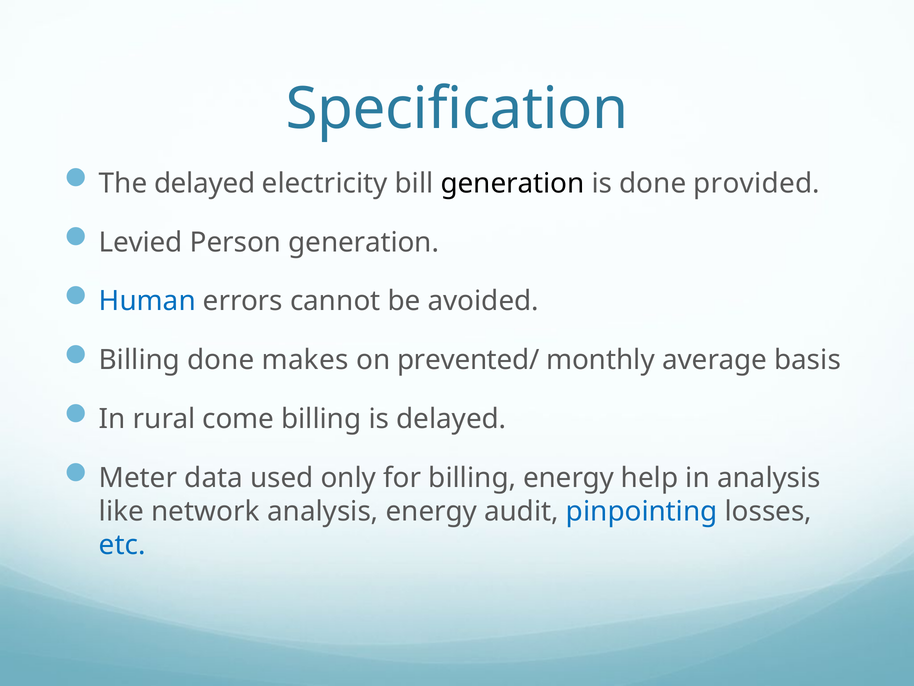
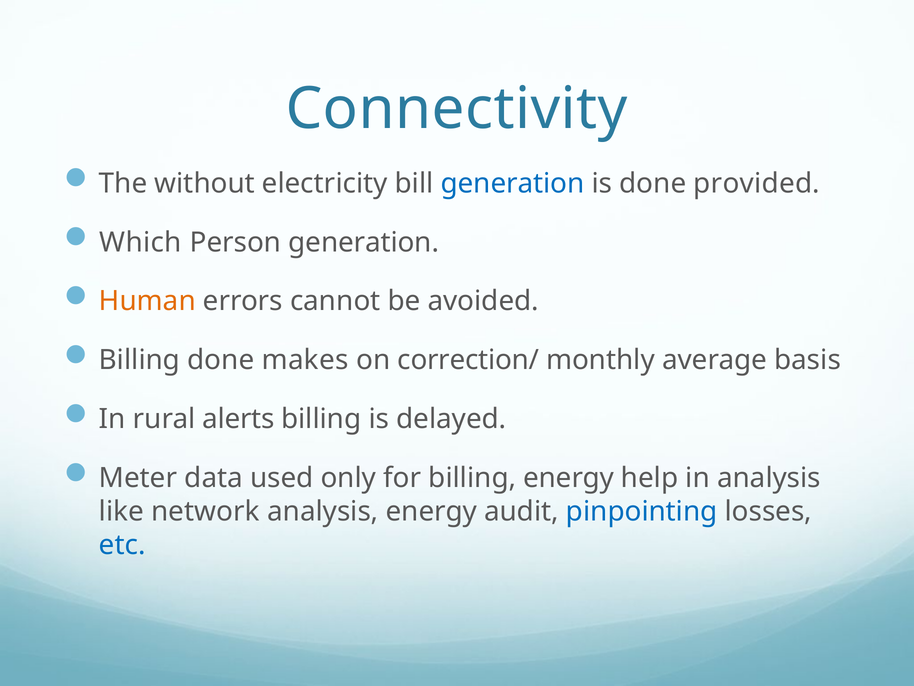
Specification: Specification -> Connectivity (457, 109)
The delayed: delayed -> without (205, 183)
generation colour: black -> blue (513, 183)
Levied: Levied -> Which (141, 242)
Human colour: blue -> orange (147, 301)
prevented/: prevented/ -> correction/ (468, 360)
come: come -> alerts (238, 419)
